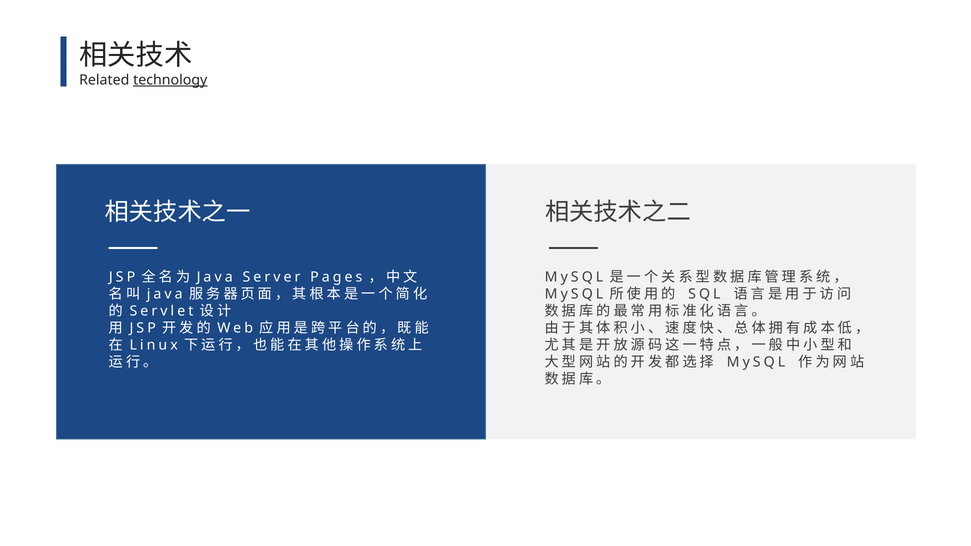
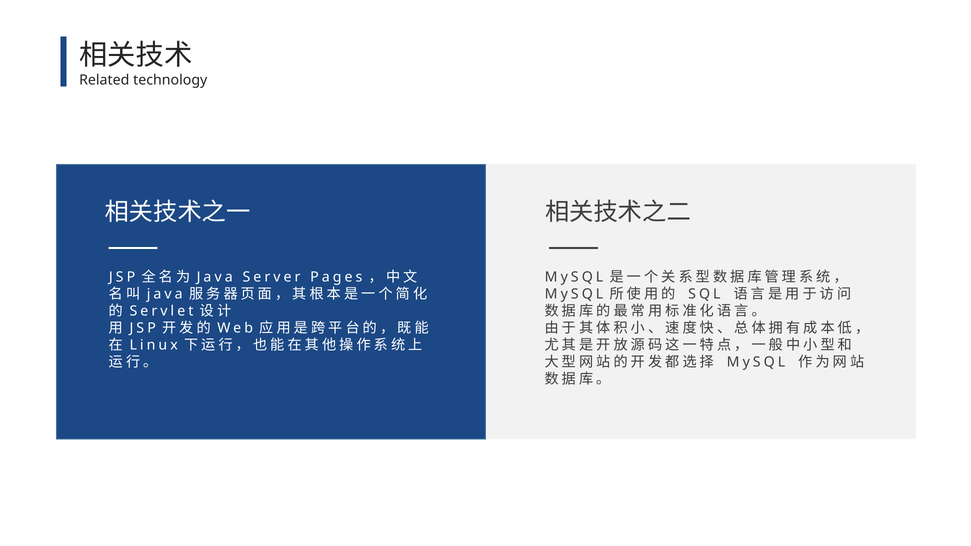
technology underline: present -> none (170, 80)
